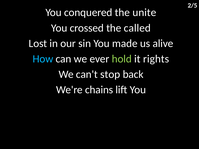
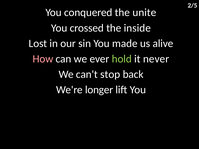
called: called -> inside (137, 28)
How colour: light blue -> pink (43, 59)
rights: rights -> never (156, 59)
chains: chains -> longer (99, 90)
